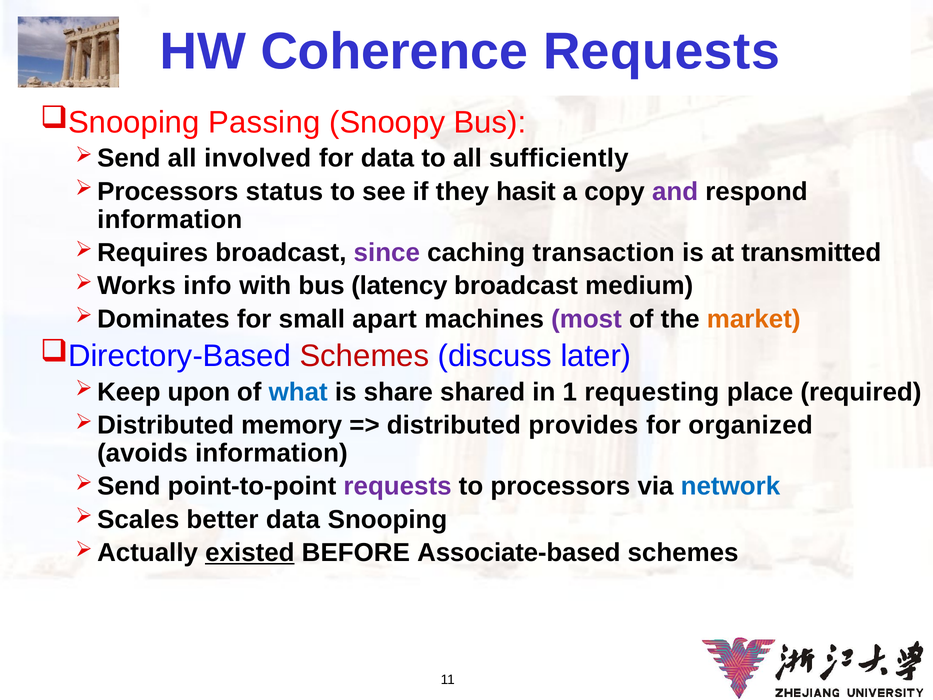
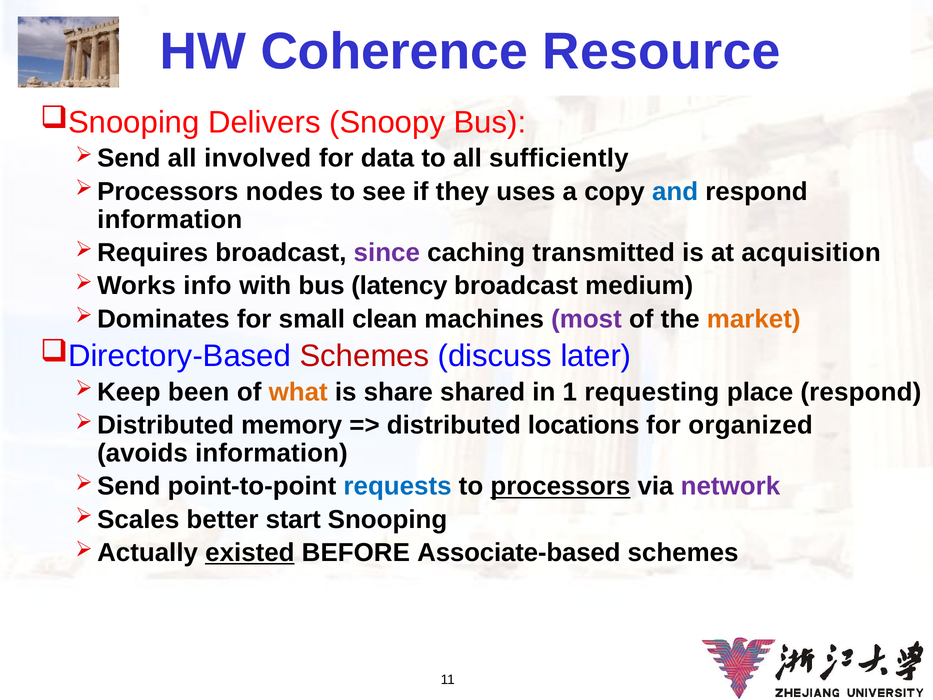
Coherence Requests: Requests -> Resource (662, 51)
Passing: Passing -> Delivers (264, 122)
status: status -> nodes (284, 191)
hasit: hasit -> uses (526, 191)
and colour: purple -> blue (675, 191)
transaction: transaction -> transmitted (604, 253)
transmitted: transmitted -> acquisition (811, 253)
apart: apart -> clean (385, 319)
upon: upon -> been (199, 392)
what colour: blue -> orange (298, 392)
place required: required -> respond (861, 392)
provides: provides -> locations (584, 425)
requests colour: purple -> blue (398, 486)
processors underline: none -> present (560, 486)
network colour: blue -> purple (730, 486)
better data: data -> start (293, 519)
